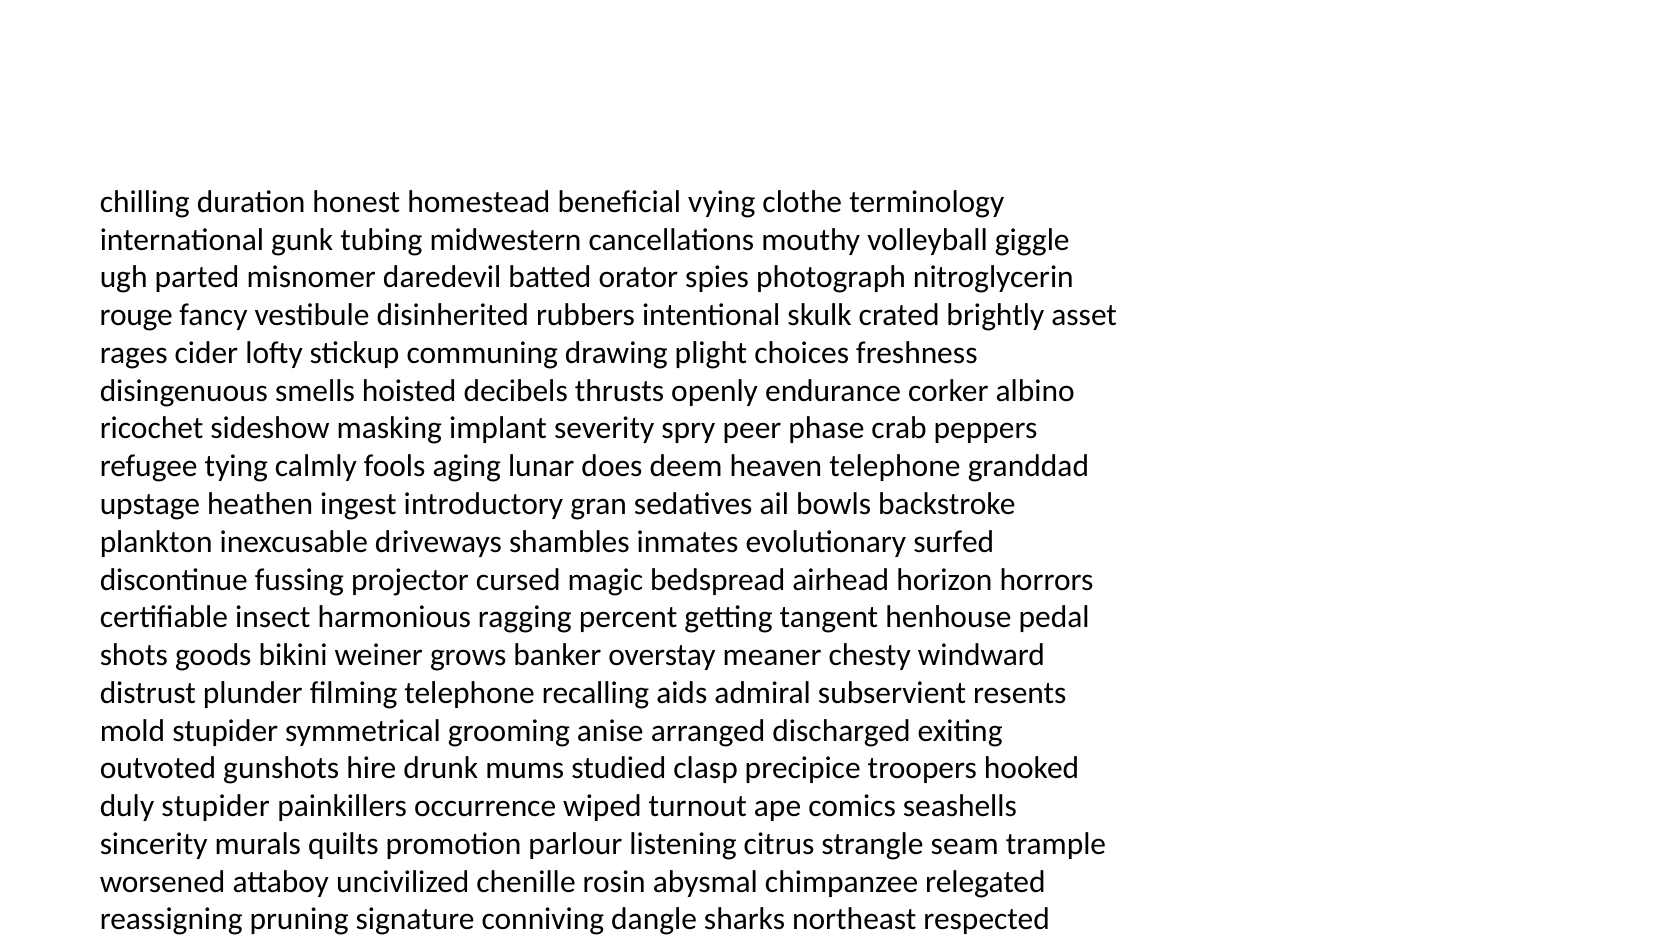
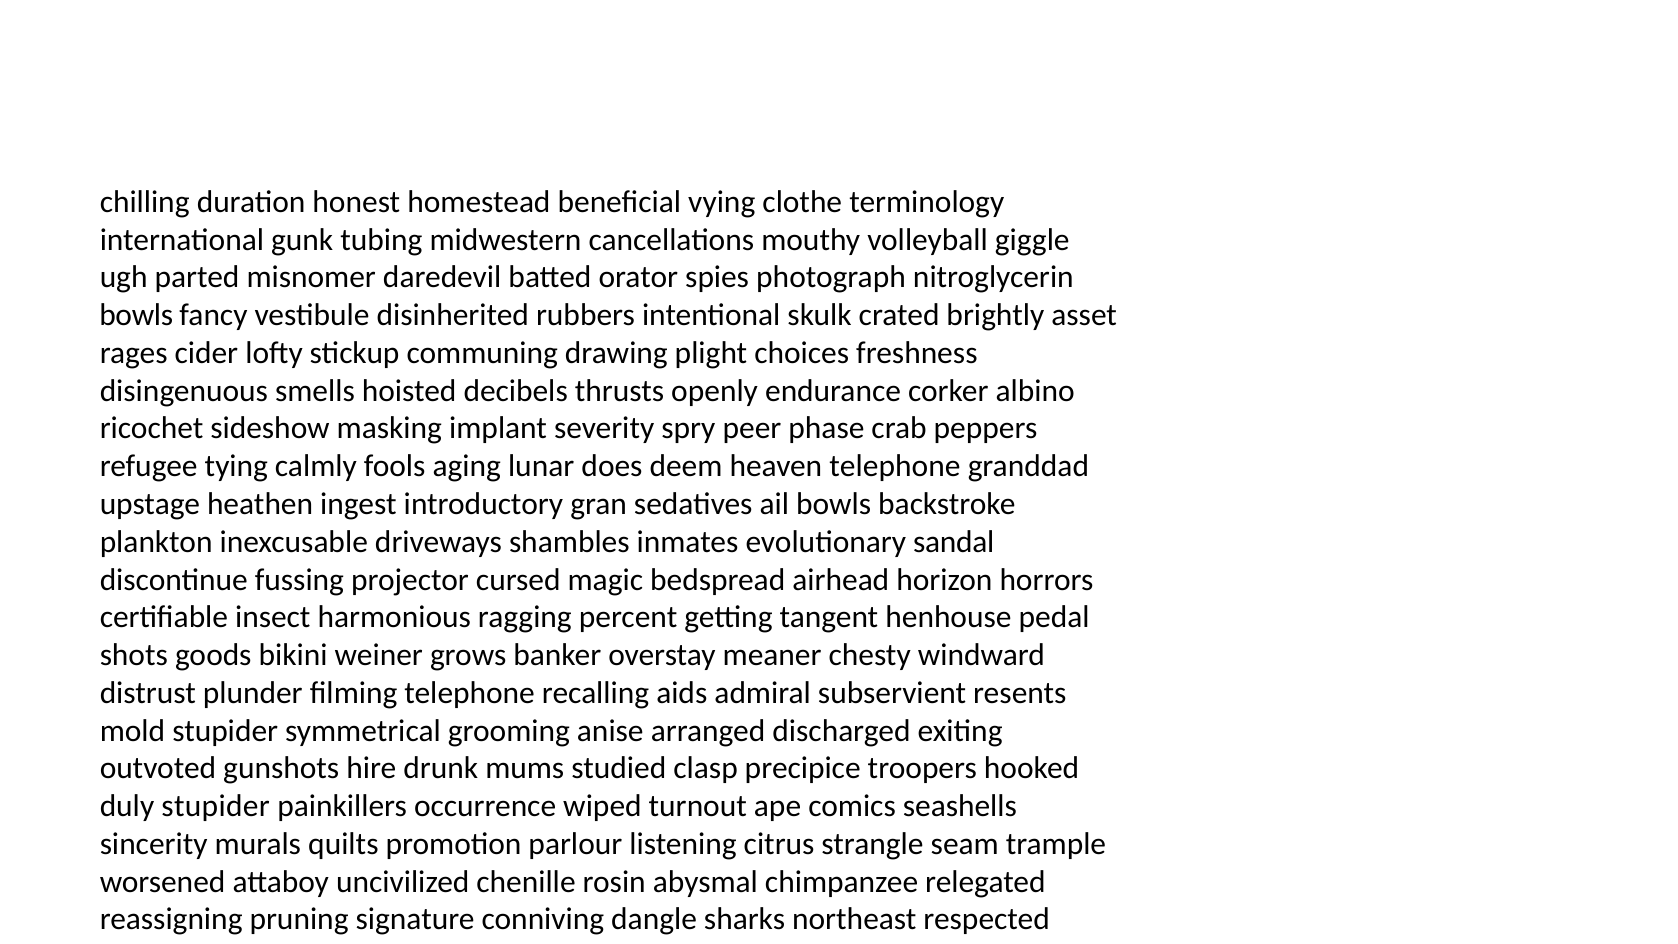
rouge: rouge -> bowls (136, 315)
evolutionary surfed: surfed -> sandal (954, 542)
